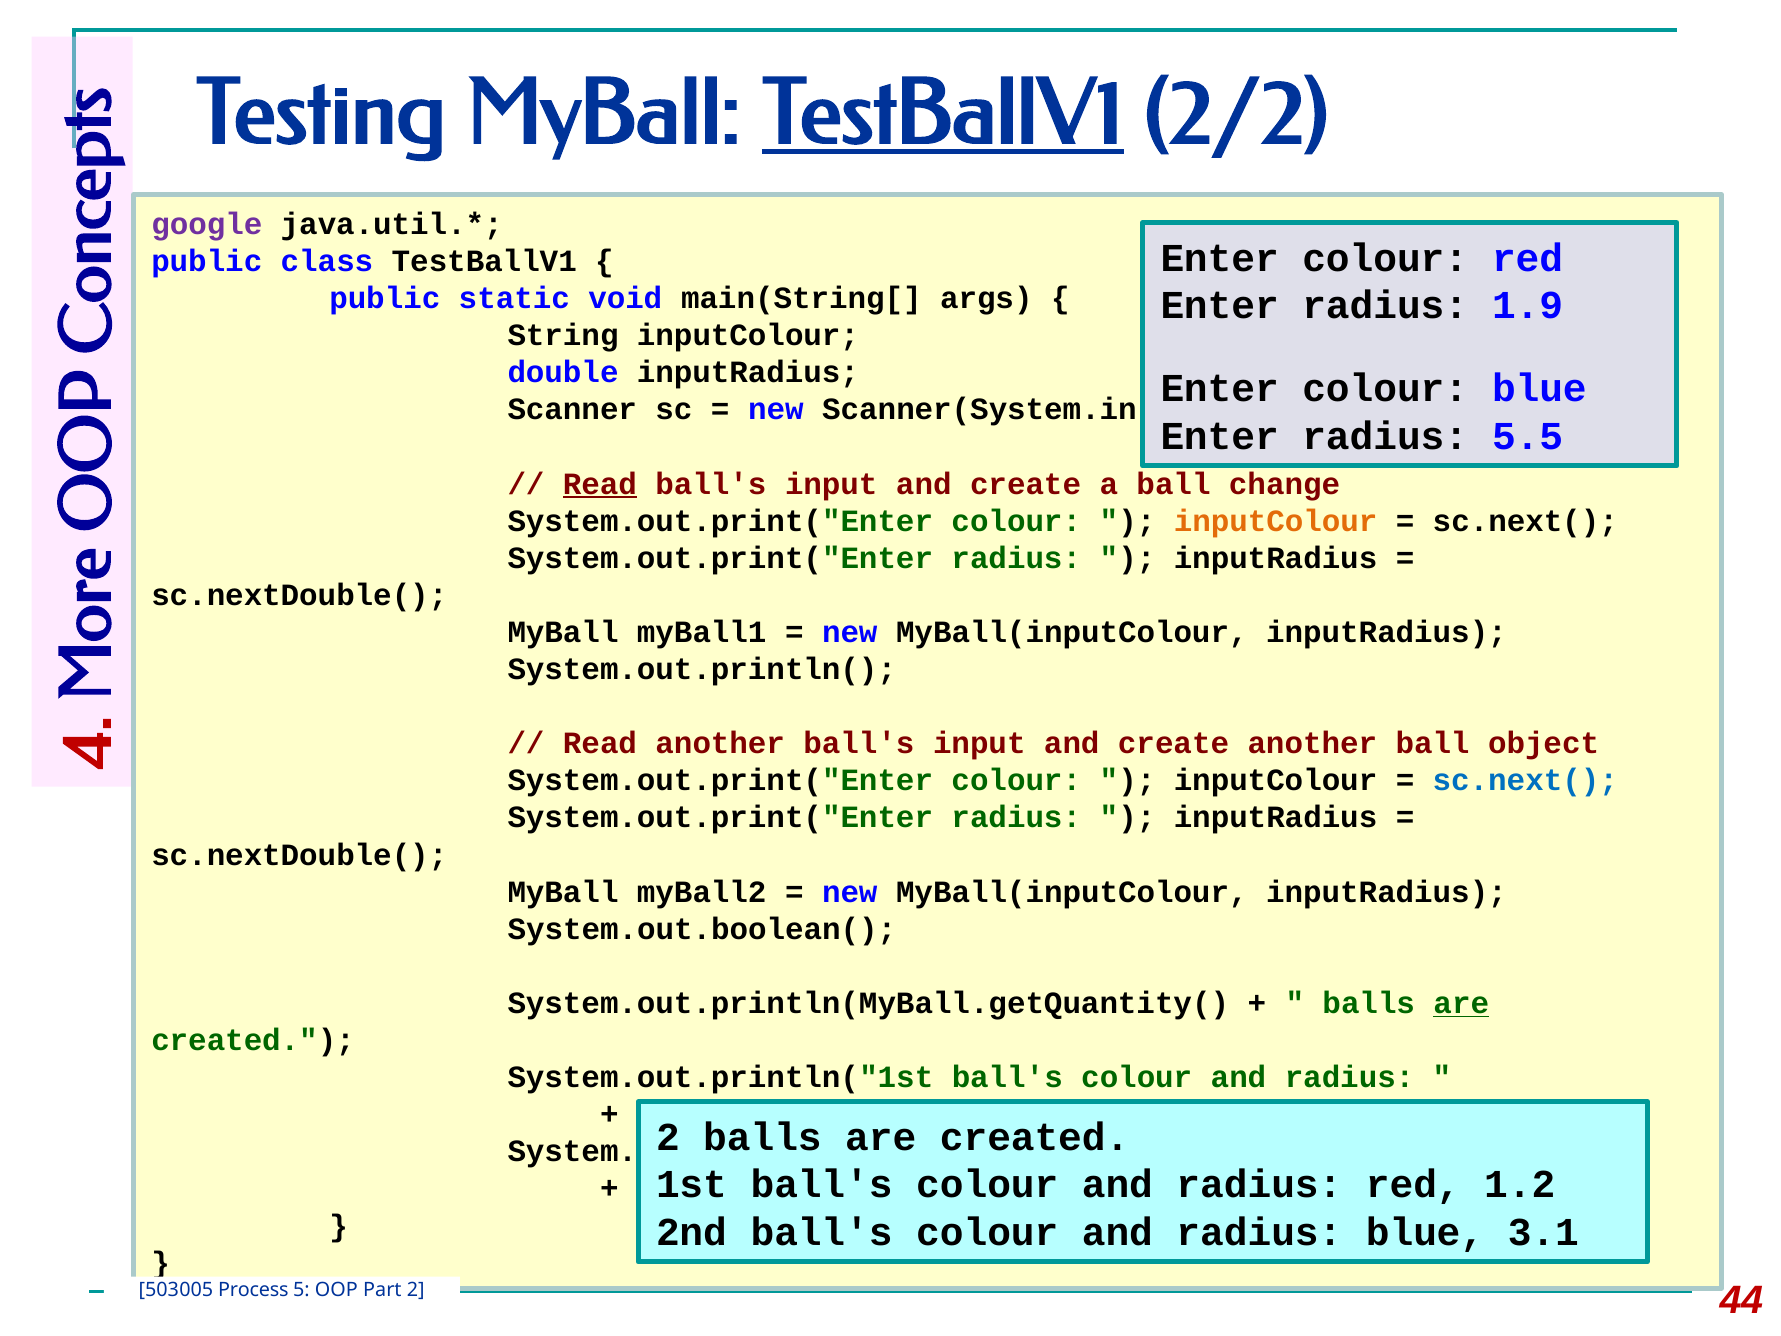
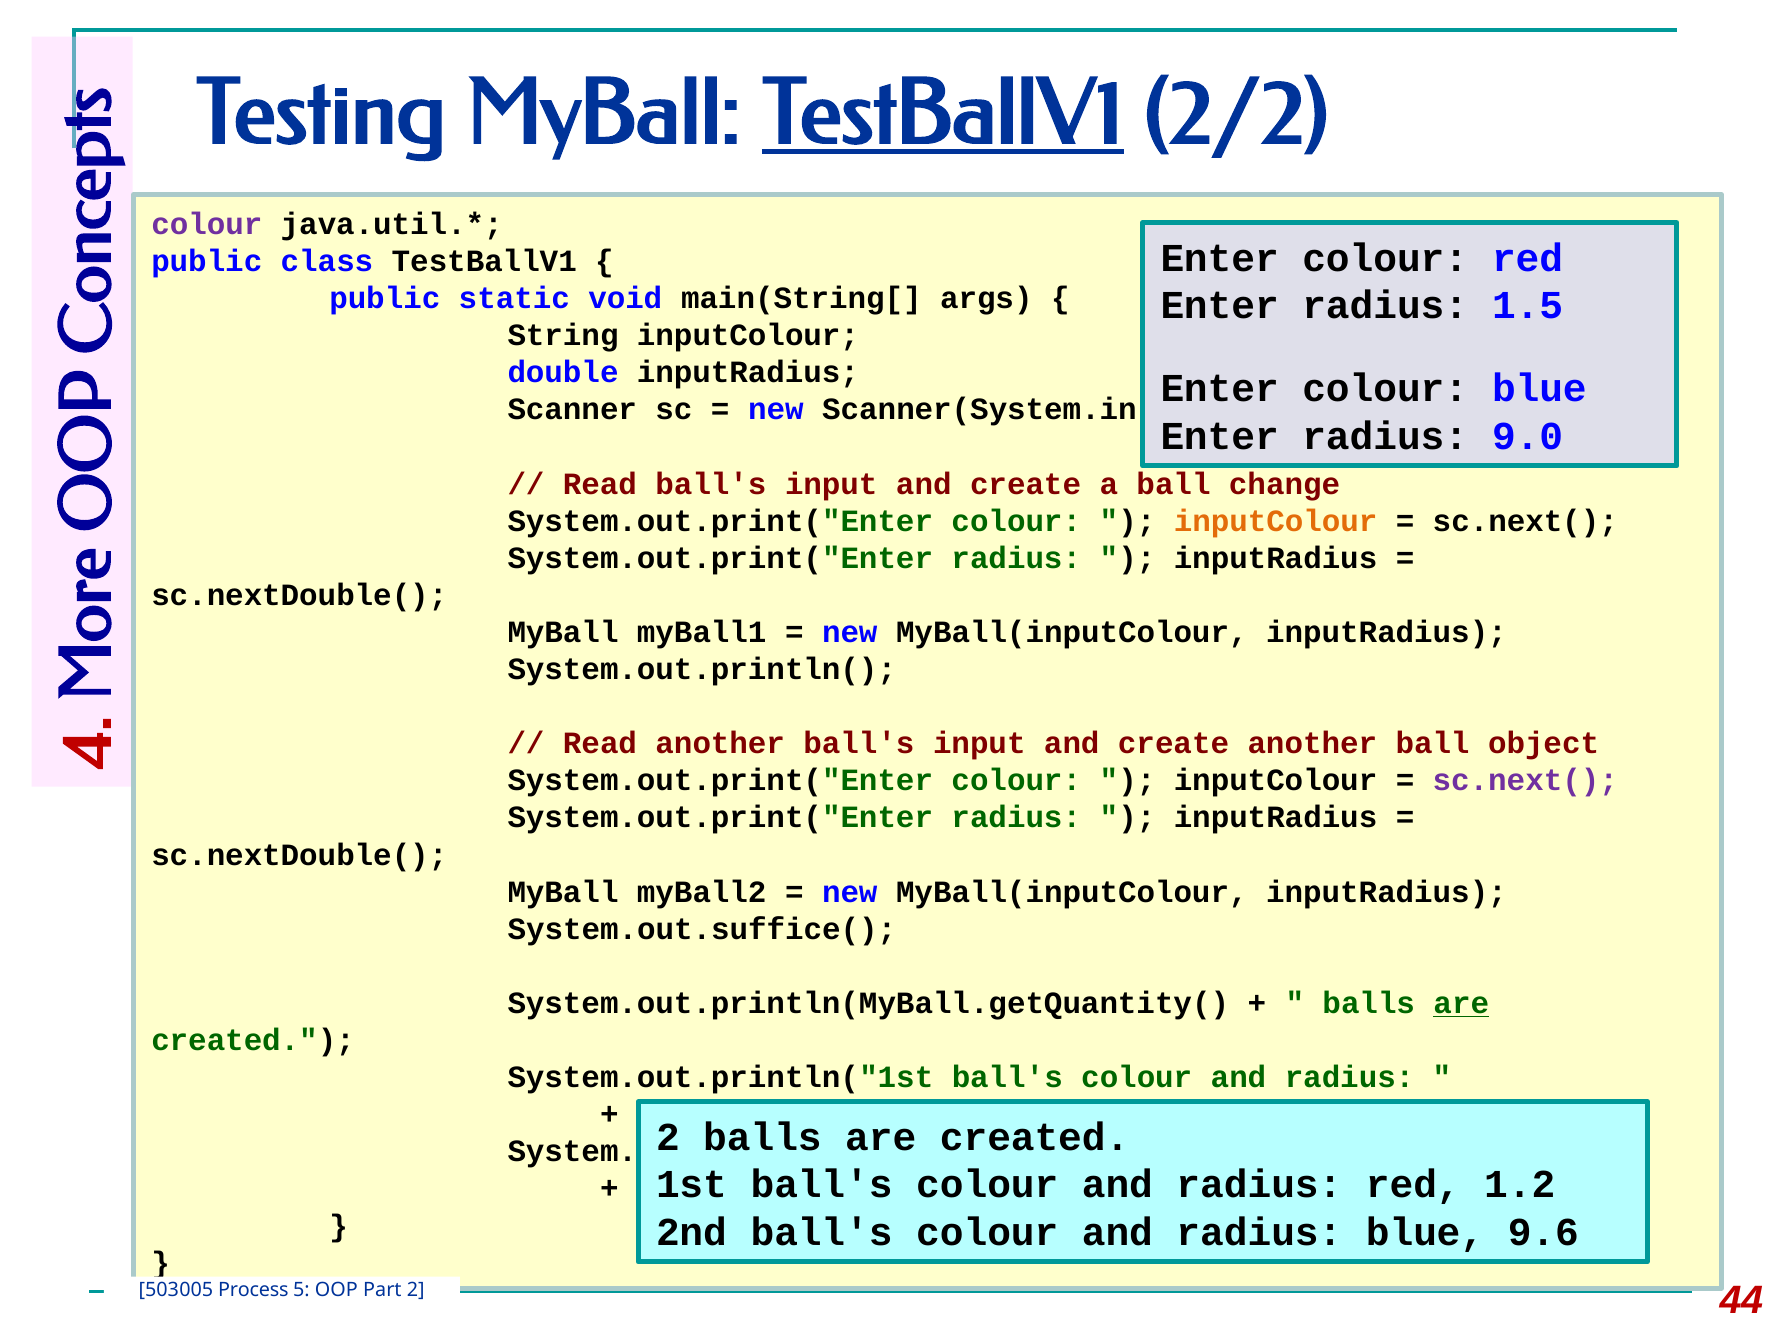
google: google -> colour (207, 224)
1.9: 1.9 -> 1.5 (1528, 305)
5.5: 5.5 -> 9.0 (1528, 436)
Read underline: present -> none (600, 484)
sc.next( colour: blue -> purple (1525, 781)
System.out.boolean(: System.out.boolean( -> System.out.suffice( (702, 929)
3.1: 3.1 -> 9.6 (1543, 1232)
